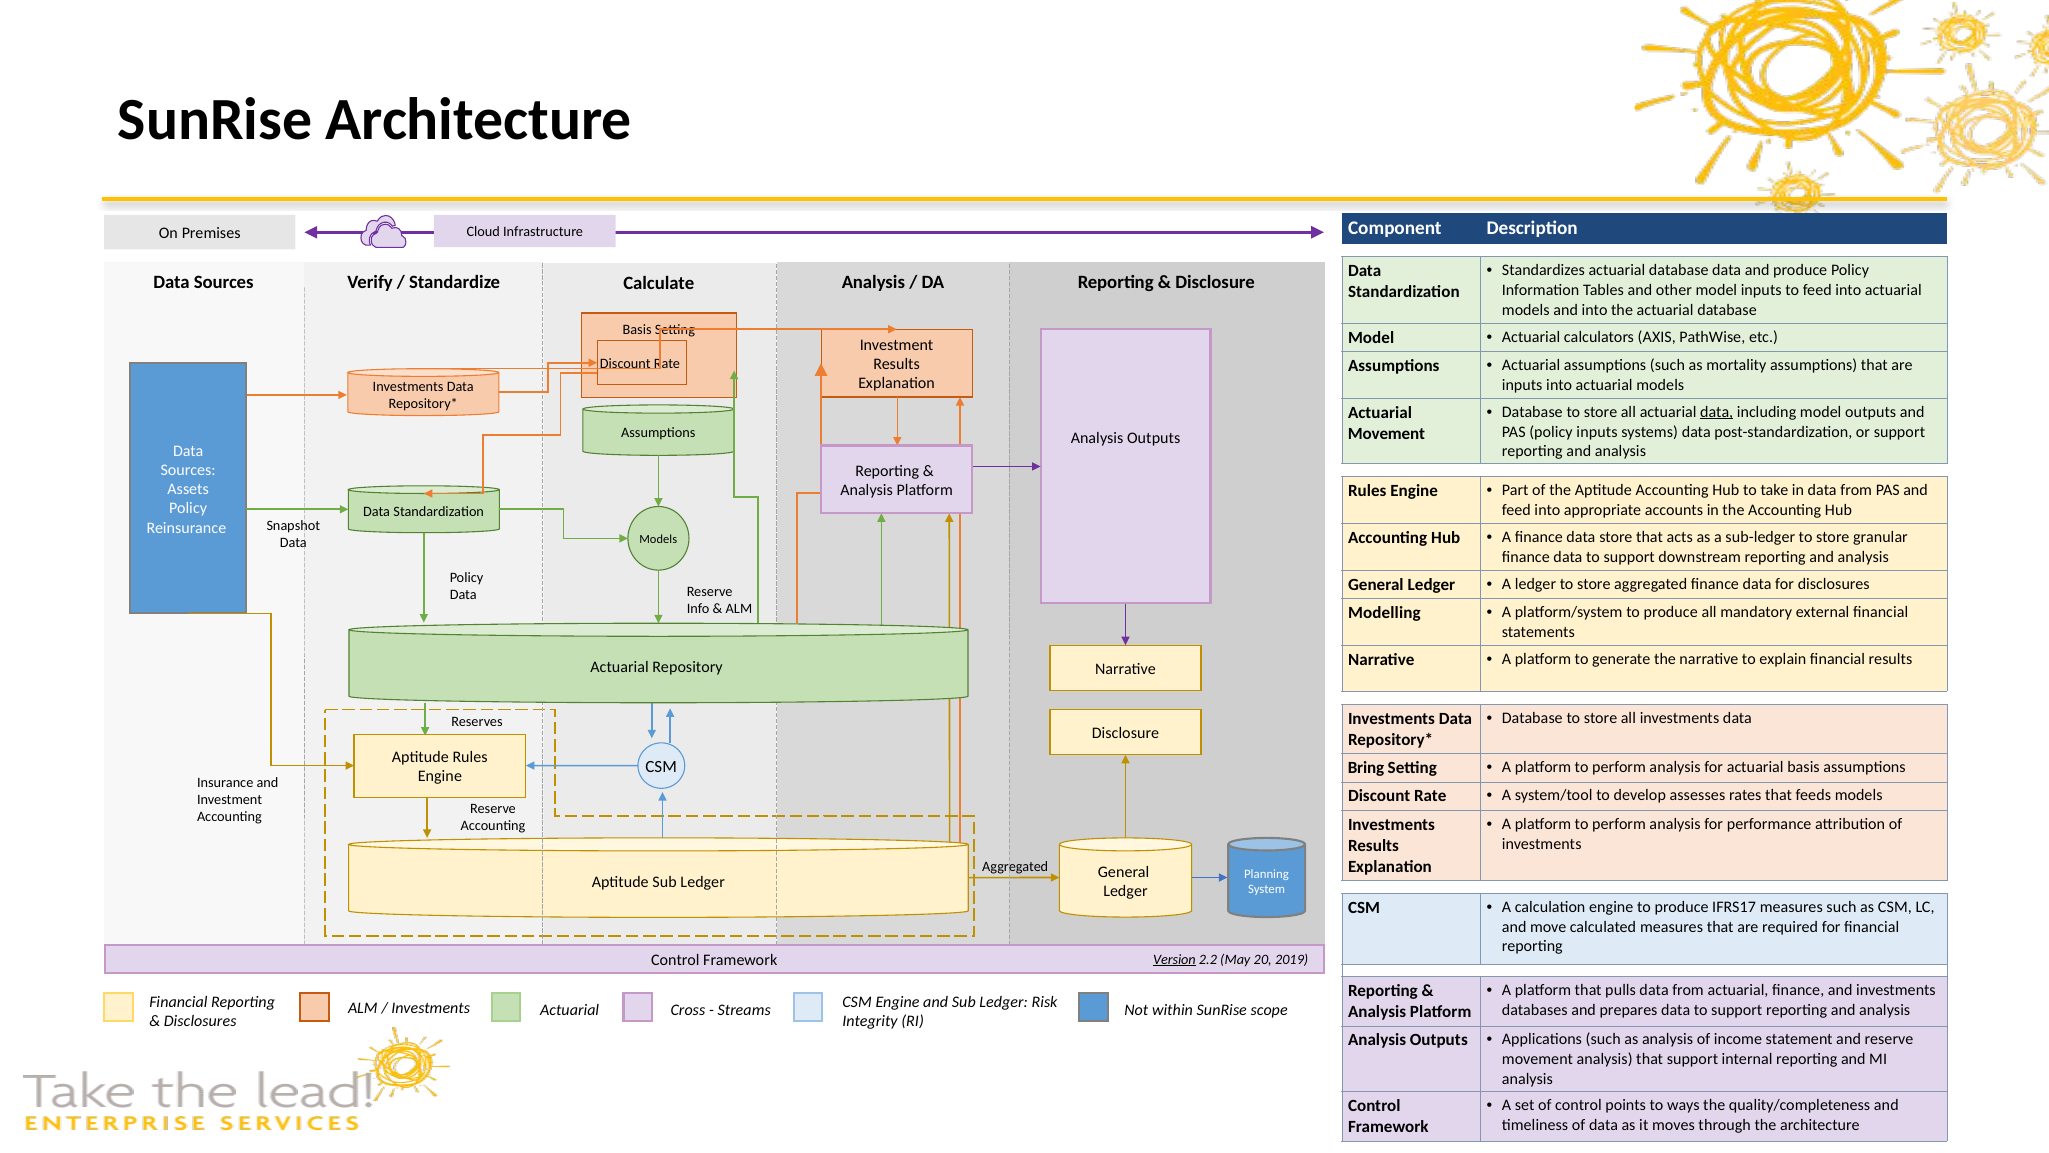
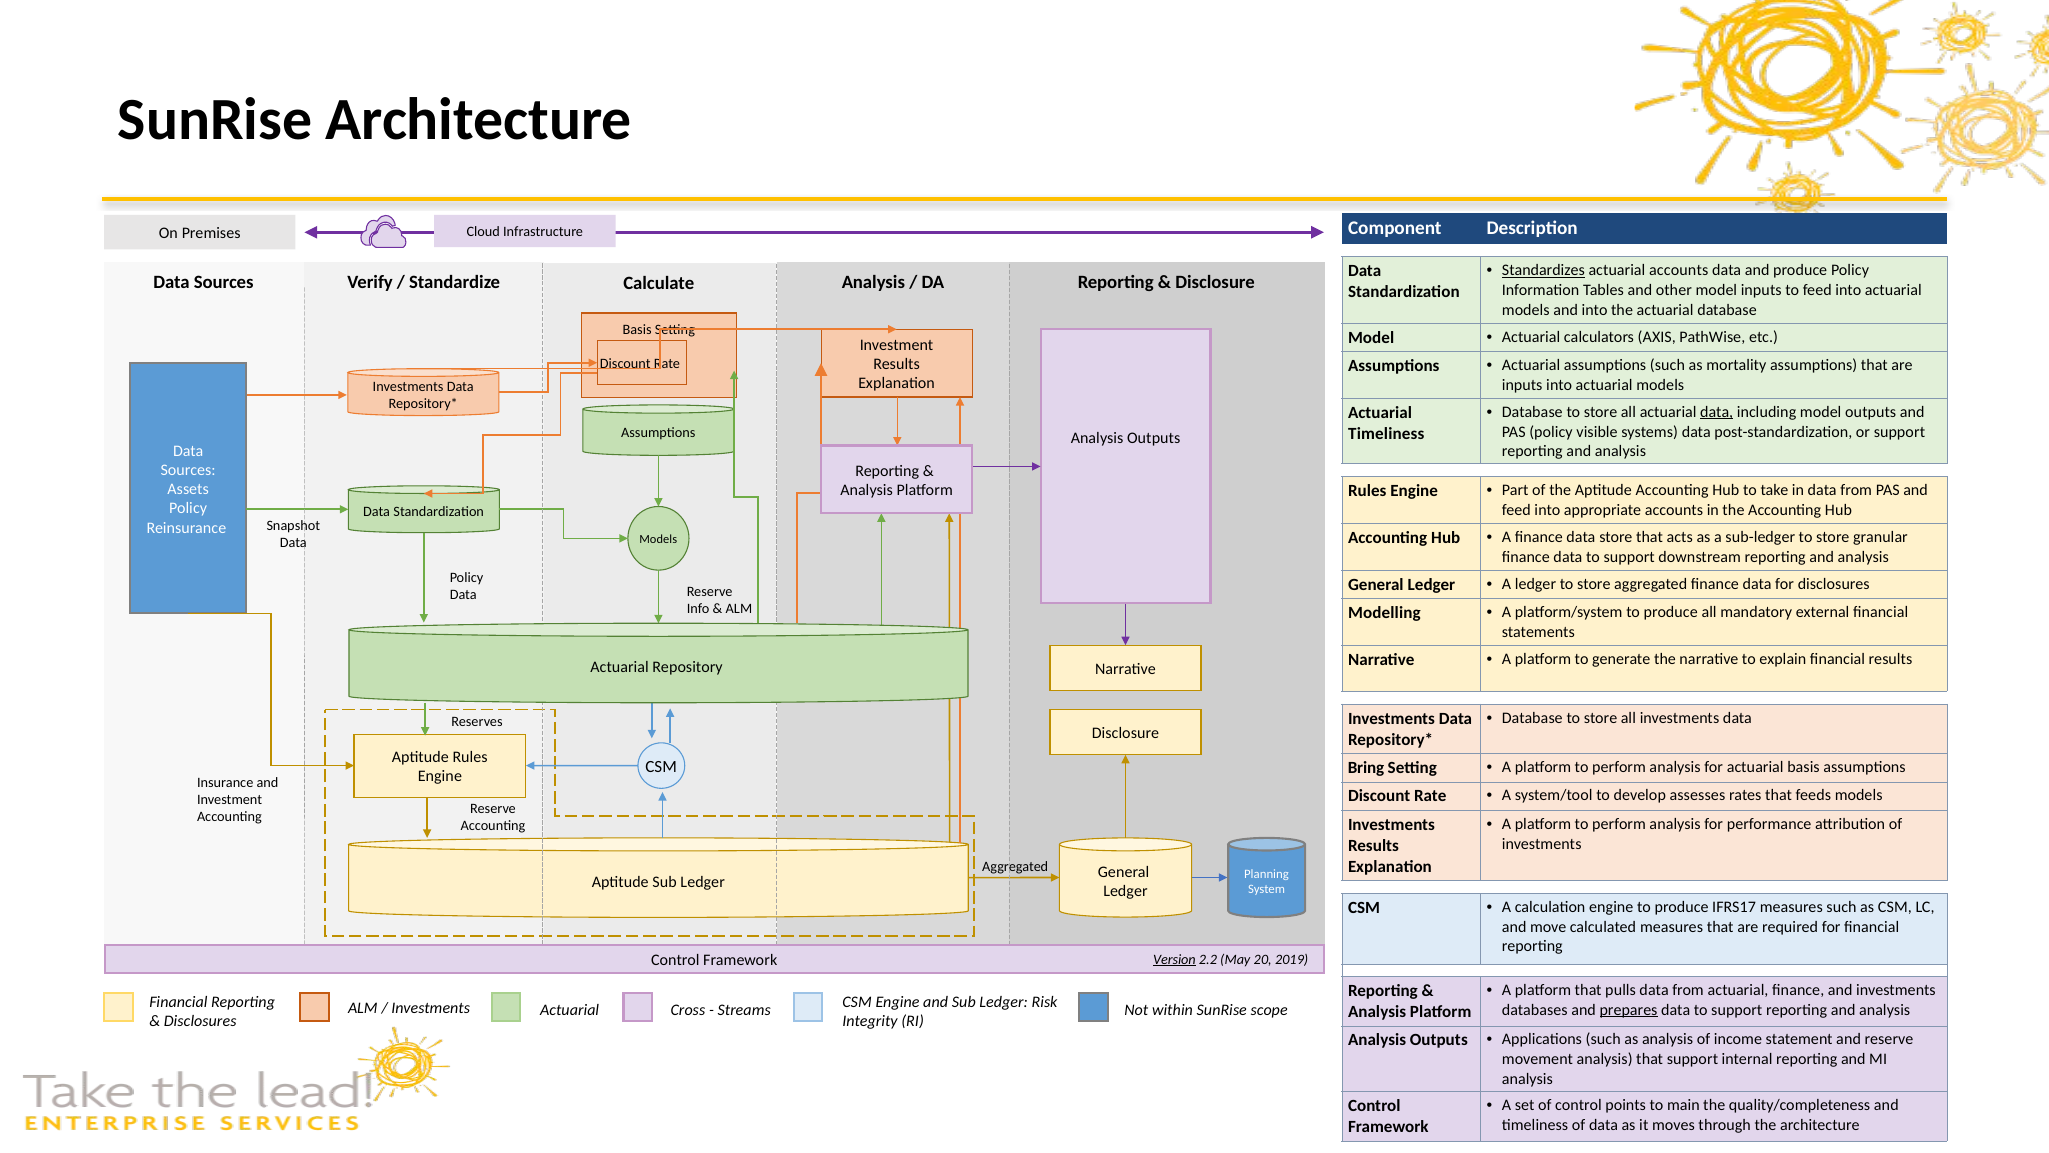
Standardizes underline: none -> present (1543, 270)
database: database -> accounts (1679, 270)
policy inputs: inputs -> visible (1597, 432)
Movement: Movement -> Timeliness (1386, 434)
prepares underline: none -> present (1629, 1010)
ways: ways -> main (1683, 1105)
